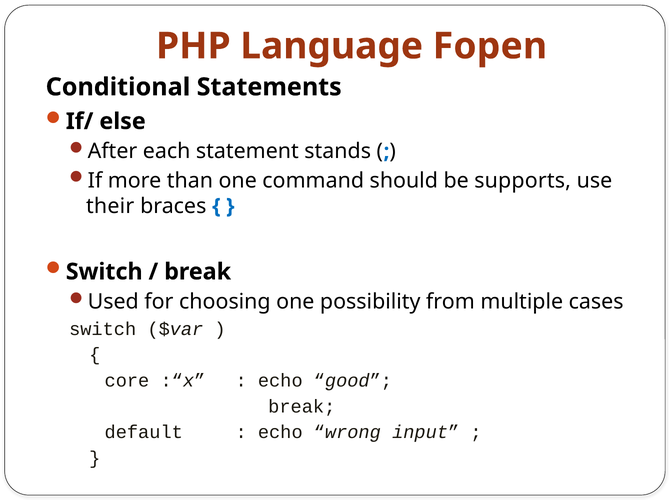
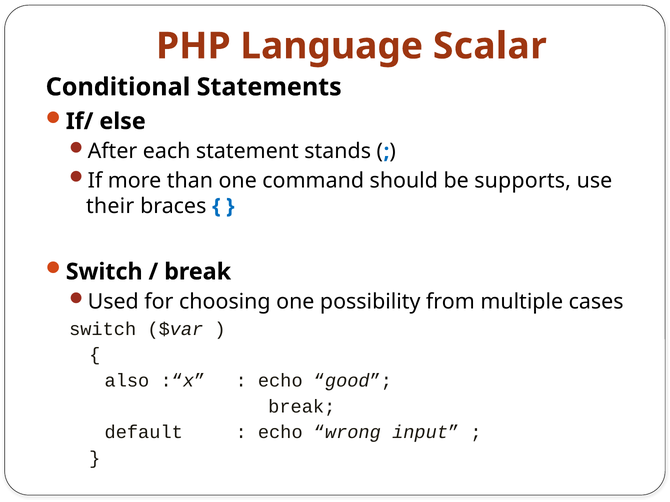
Fopen: Fopen -> Scalar (490, 46)
core: core -> also (127, 381)
